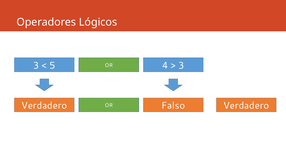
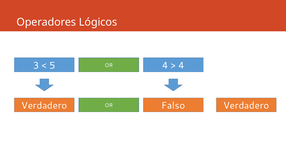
3: 3 -> 4 (181, 65)
